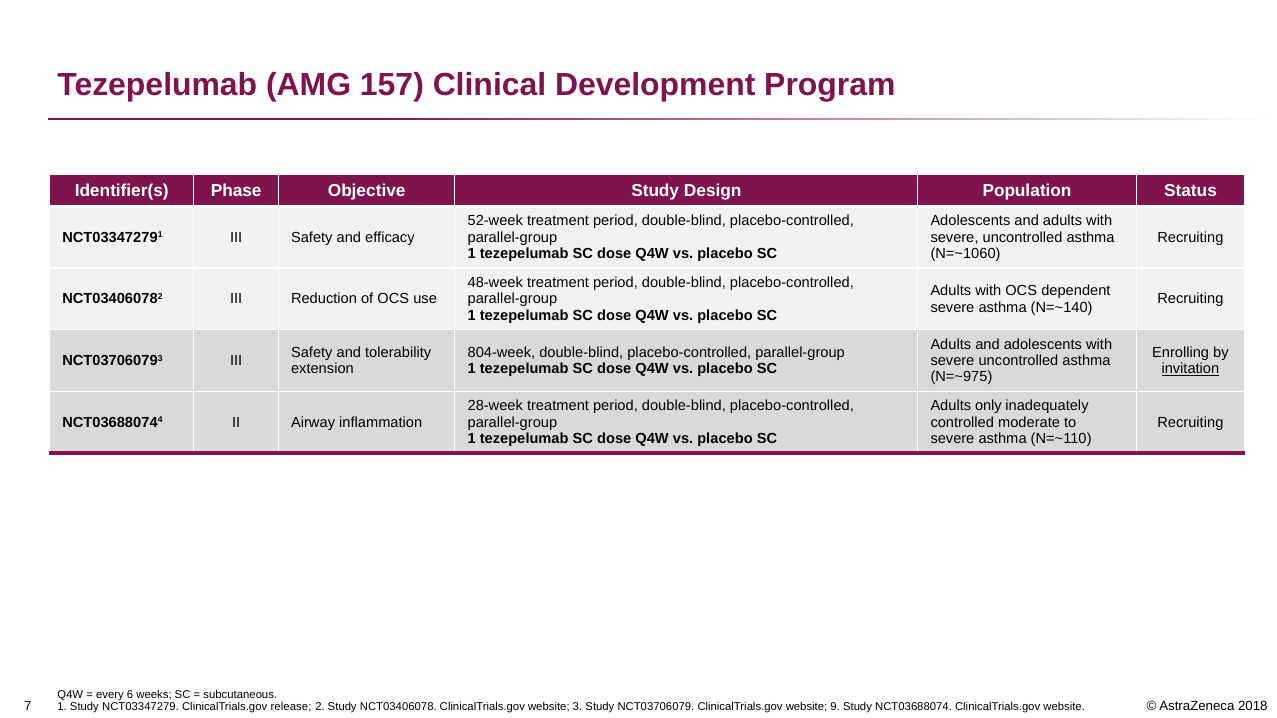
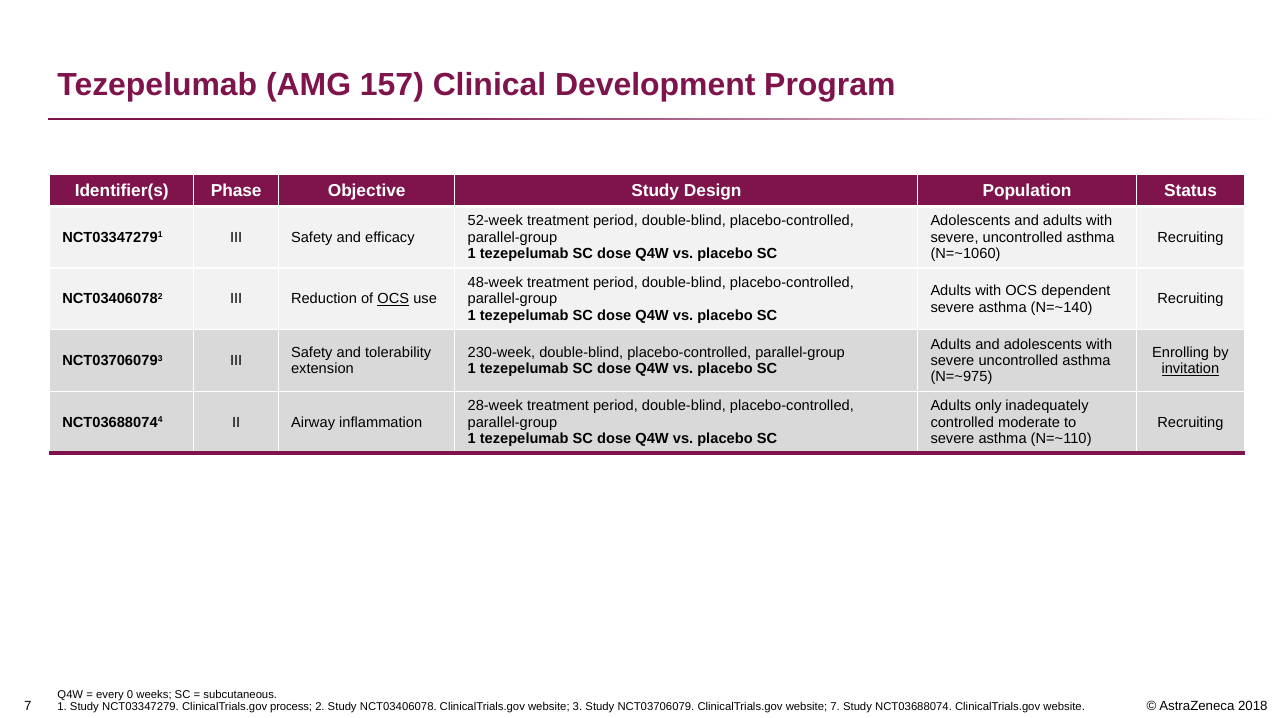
OCS underline: none -> present (393, 299)
804-week: 804-week -> 230-week (501, 353)
6: 6 -> 0 (130, 695)
release: release -> process (291, 707)
website 9: 9 -> 7 (835, 707)
